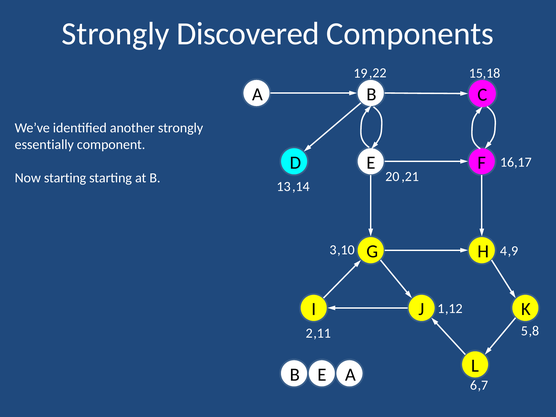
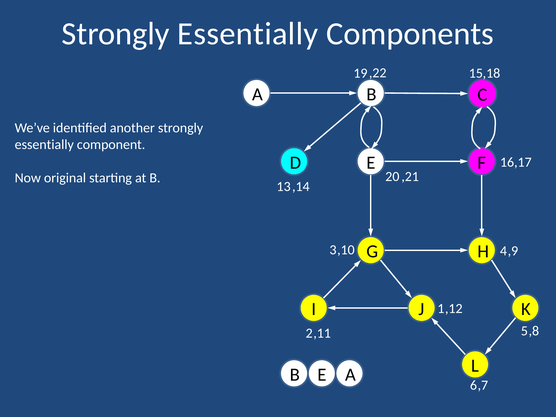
Discovered: Discovered -> Essentially (248, 34)
Now starting: starting -> original (65, 178)
